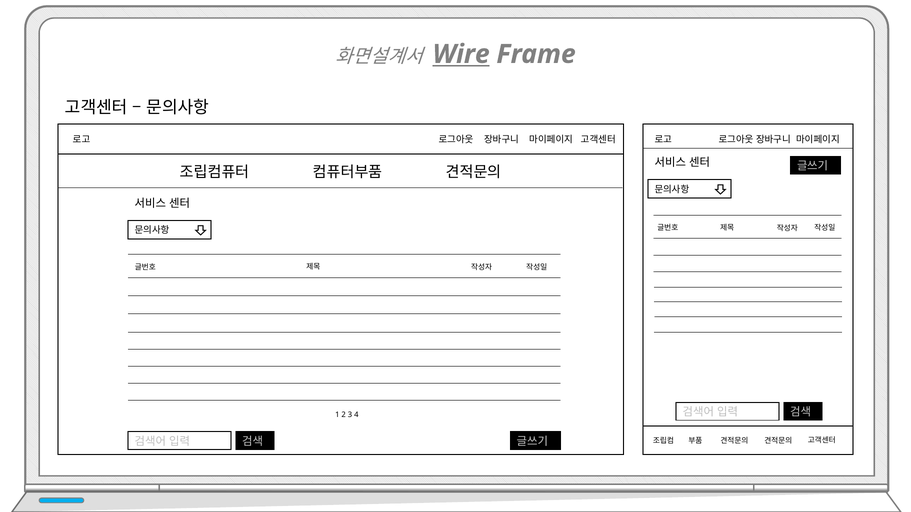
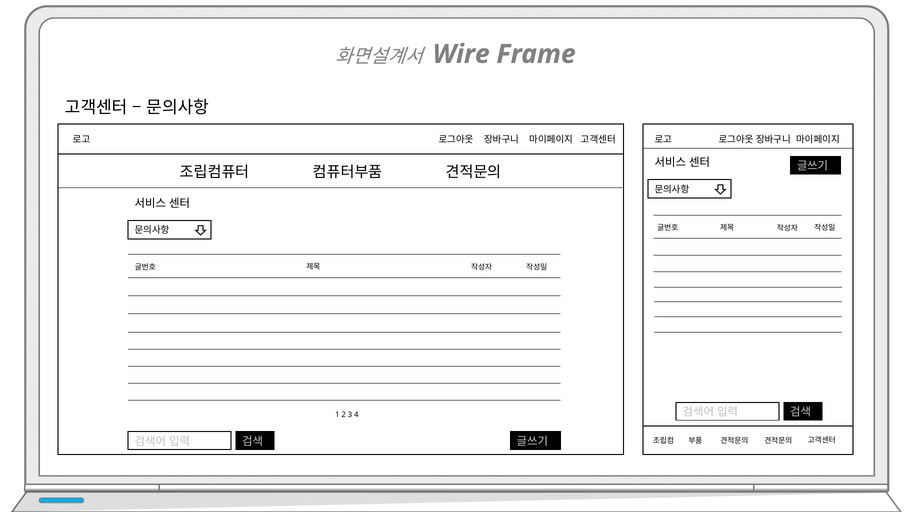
Wire underline: present -> none (461, 54)
